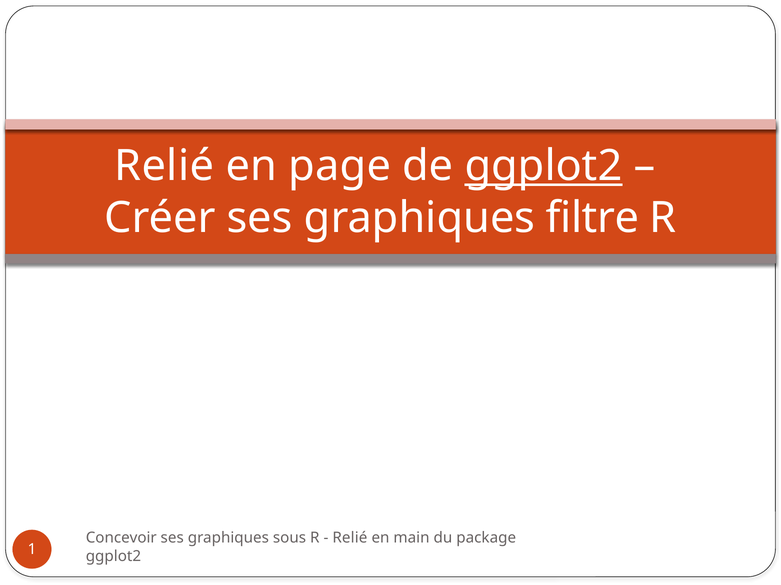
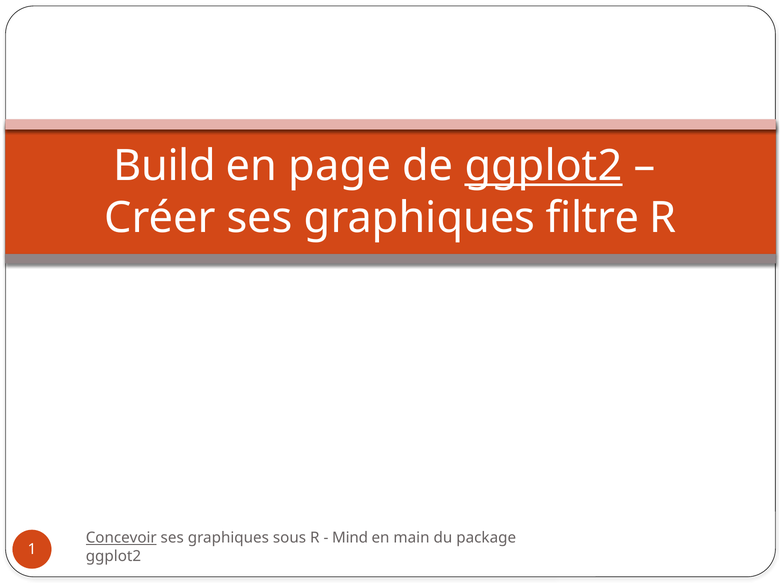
Relié: Relié -> Build (165, 166)
Concevoir underline: none -> present (121, 539)
Relié: Relié -> Mind (350, 539)
